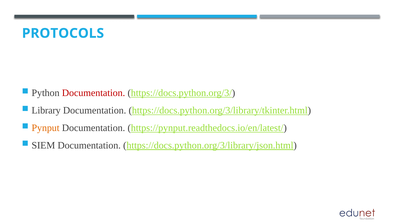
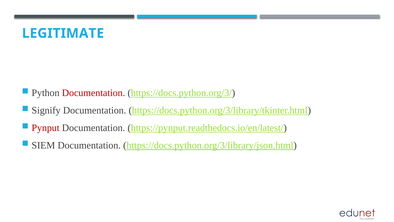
PROTOCOLS: PROTOCOLS -> LEGITIMATE (63, 33)
Library: Library -> Signify (46, 110)
Pynput colour: orange -> red (46, 128)
